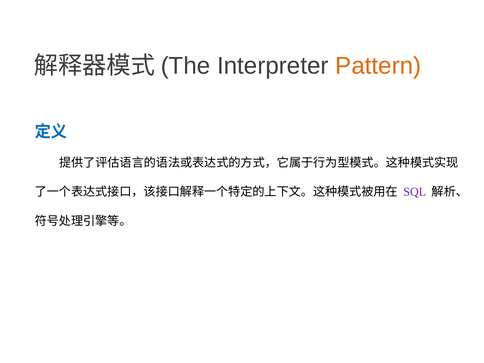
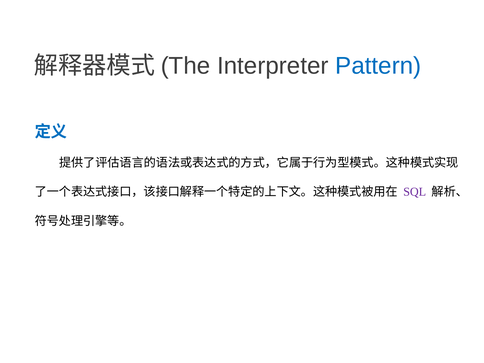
Pattern colour: orange -> blue (378, 66)
